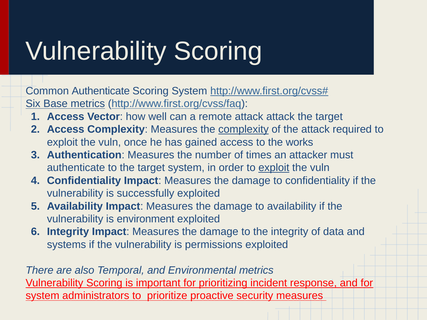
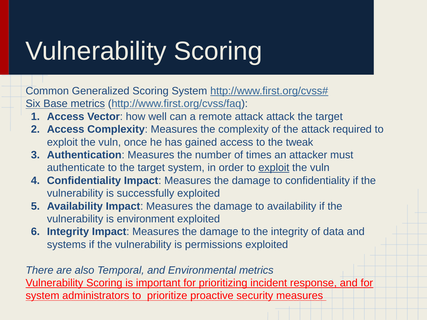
Common Authenticate: Authenticate -> Generalized (101, 91)
complexity underline: present -> none (243, 129)
works: works -> tweak (299, 142)
